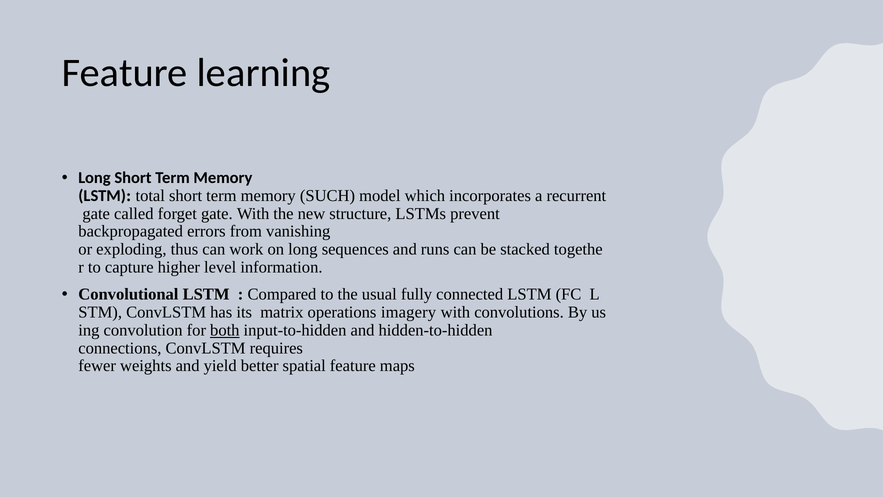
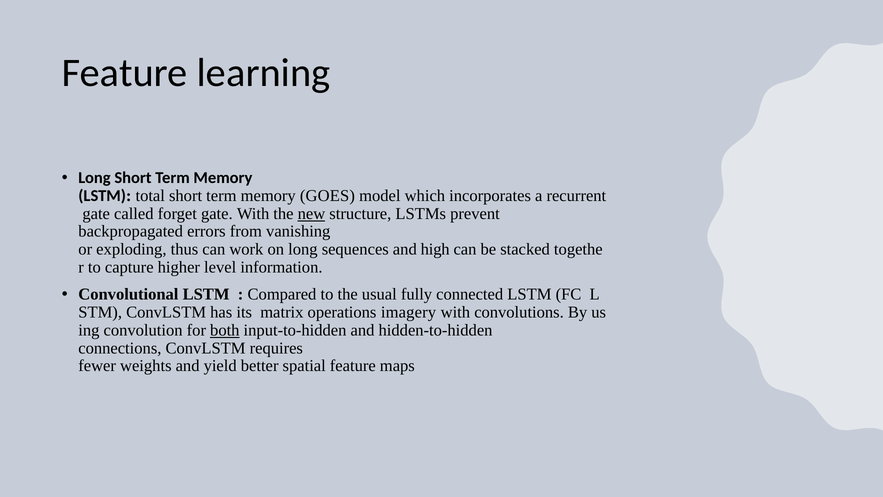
SUCH: SUCH -> GOES (327, 196)
new underline: none -> present (311, 213)
runs: runs -> high (435, 249)
